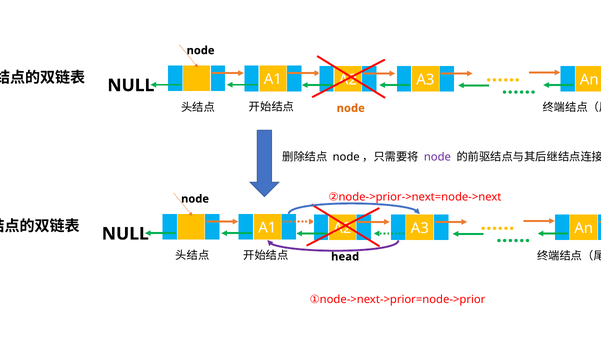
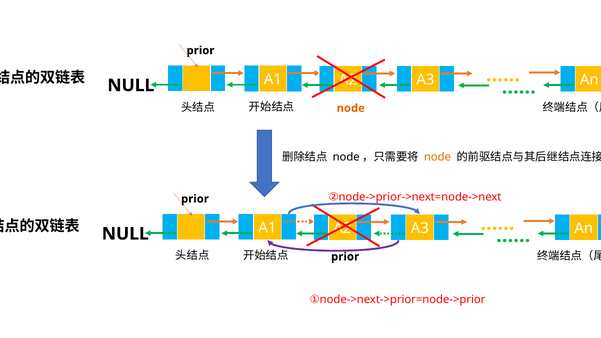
node: node -> prior (200, 50)
node colour: purple -> orange (437, 157)
node: node -> prior (195, 199)
head: head -> prior (345, 257)
